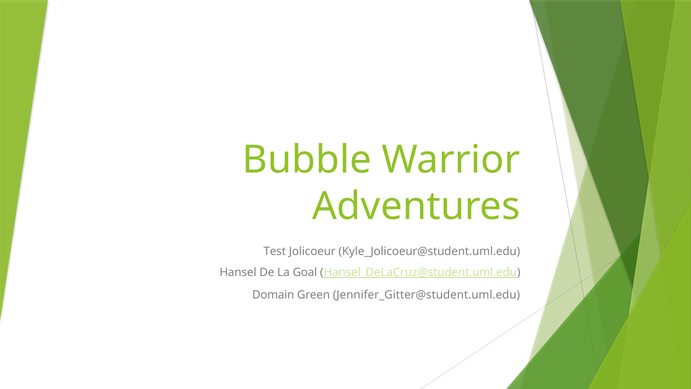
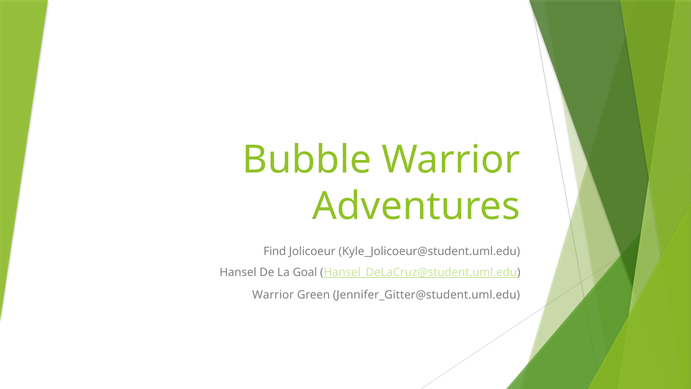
Test: Test -> Find (275, 251)
Domain: Domain -> Warrior (273, 295)
